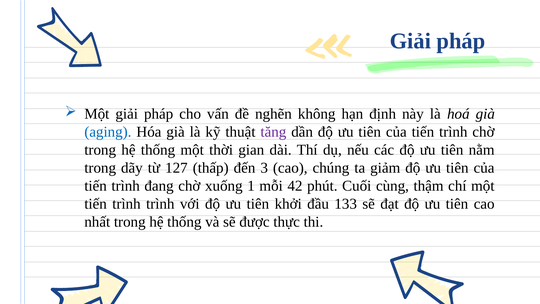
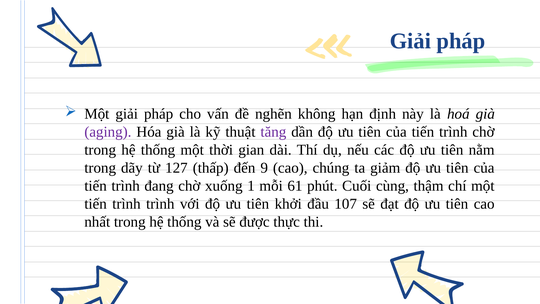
aging colour: blue -> purple (108, 132)
3: 3 -> 9 (264, 168)
42: 42 -> 61 (295, 186)
133: 133 -> 107 (346, 204)
